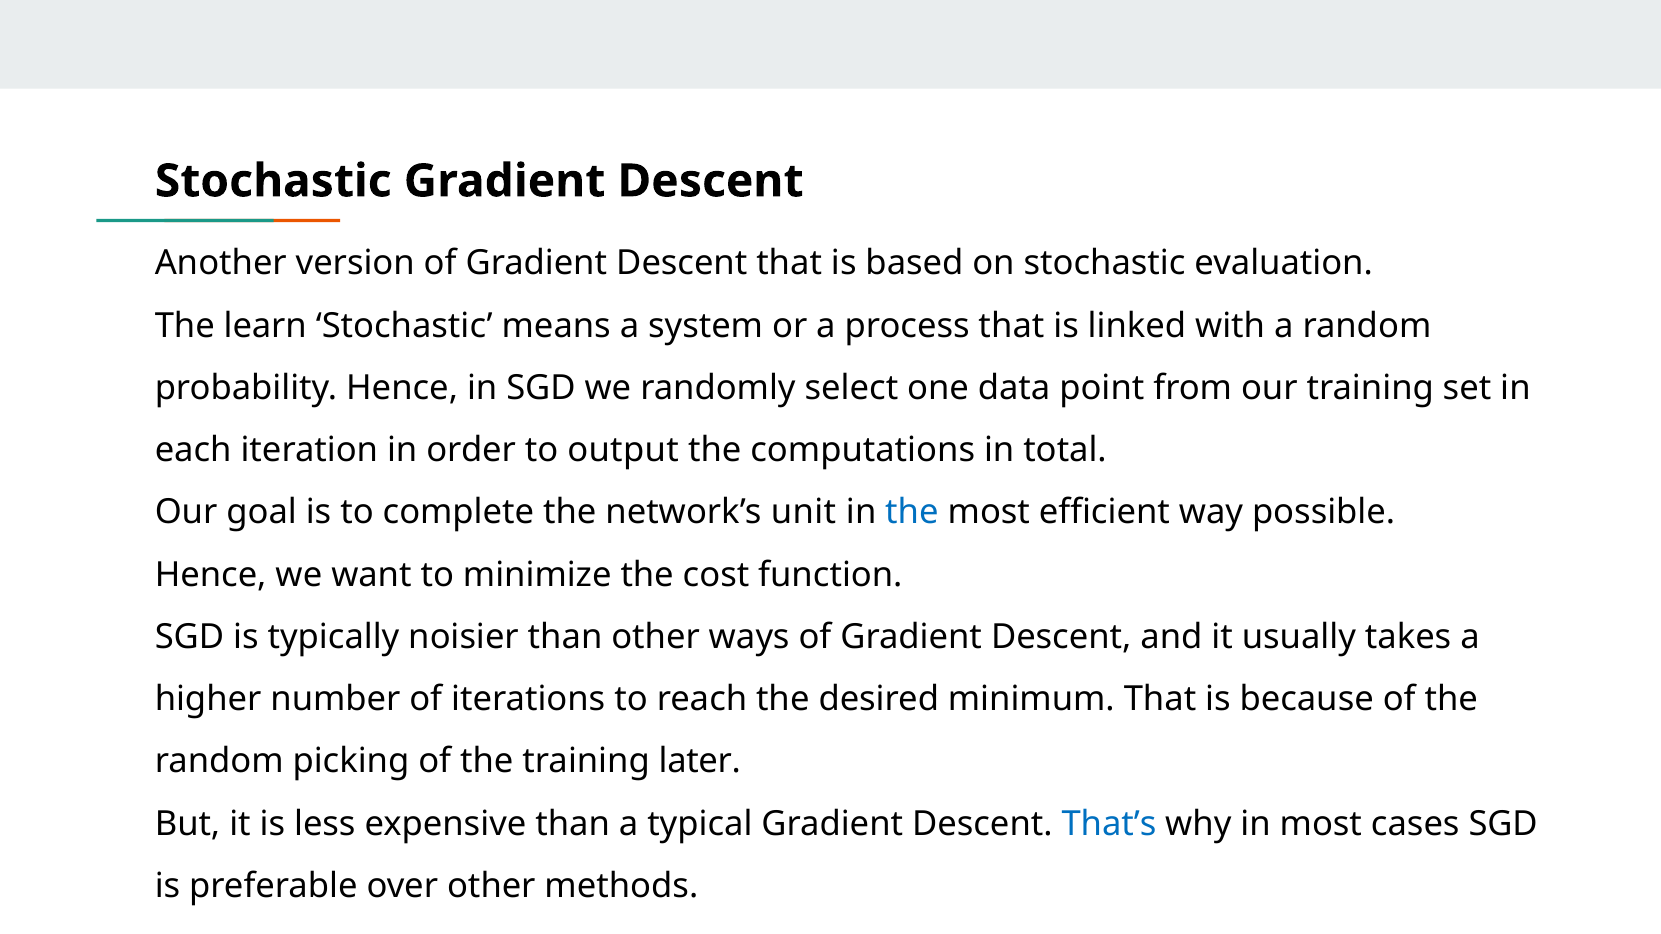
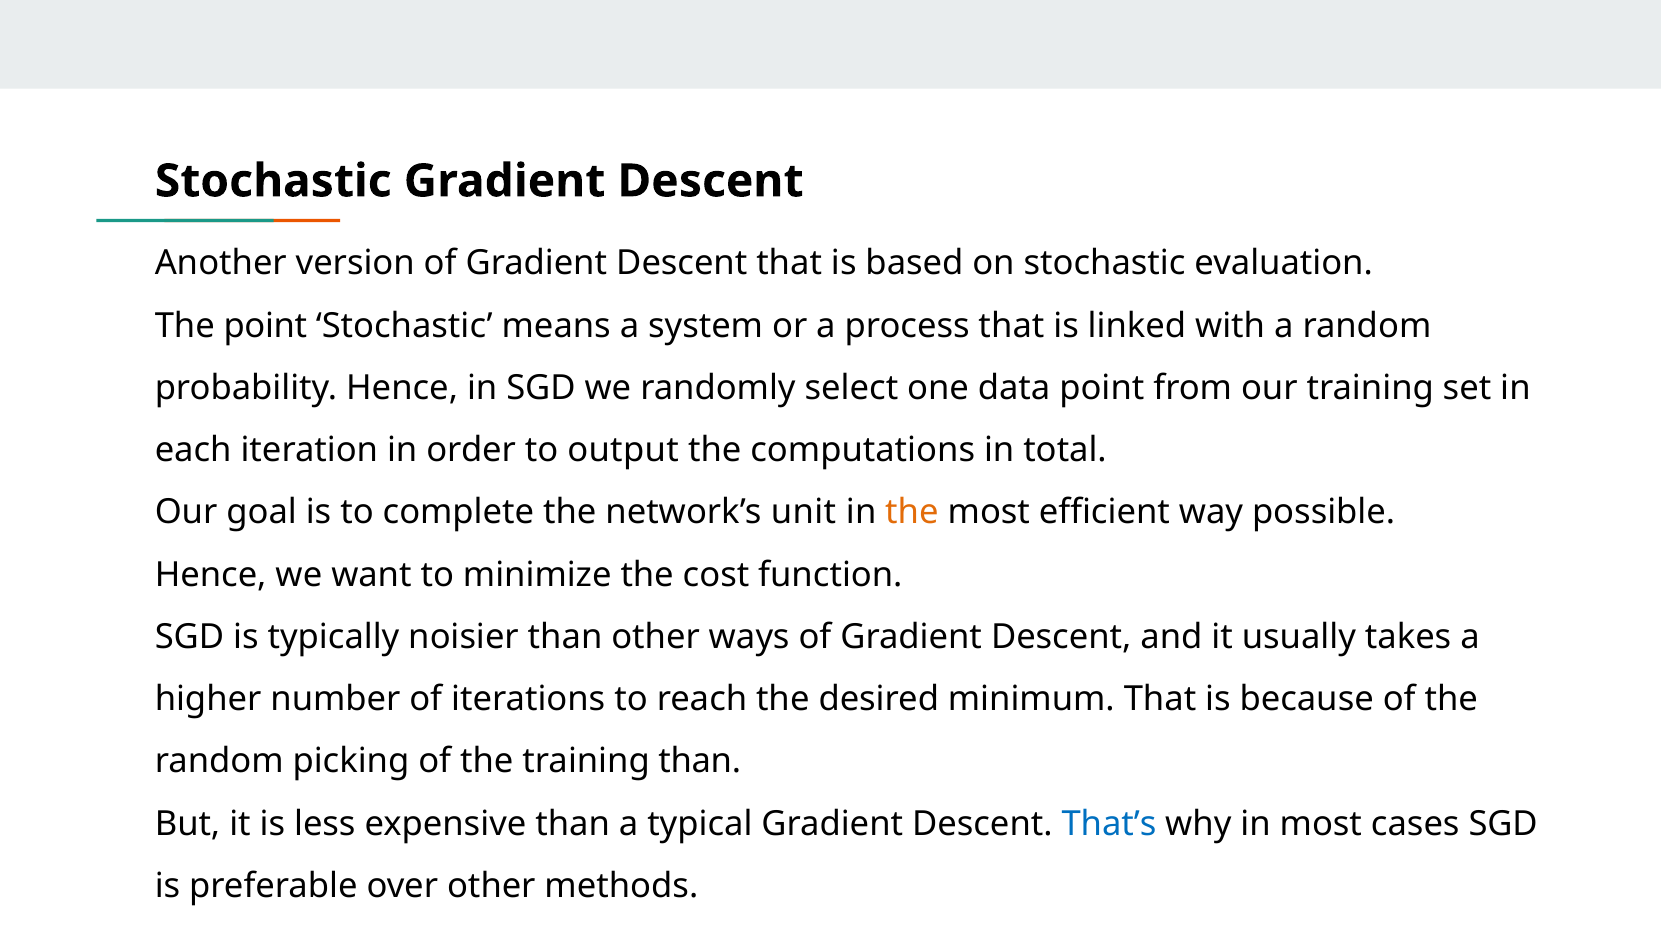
The learn: learn -> point (265, 326)
the colour: blue -> orange (912, 513)
training later: later -> than (700, 762)
